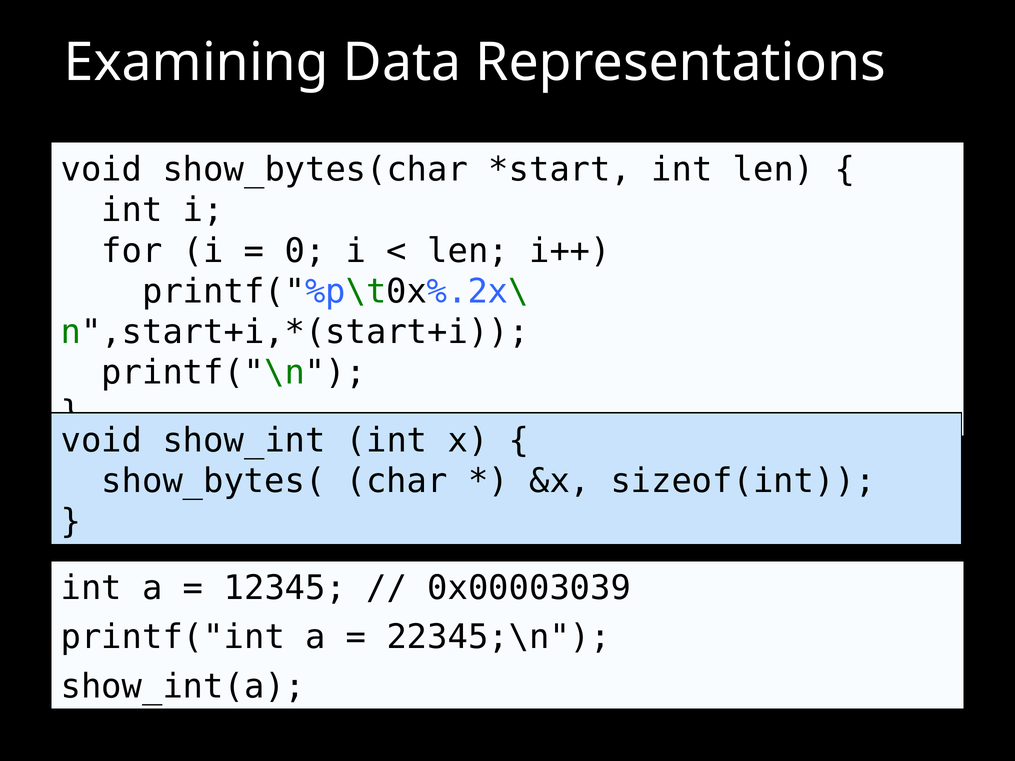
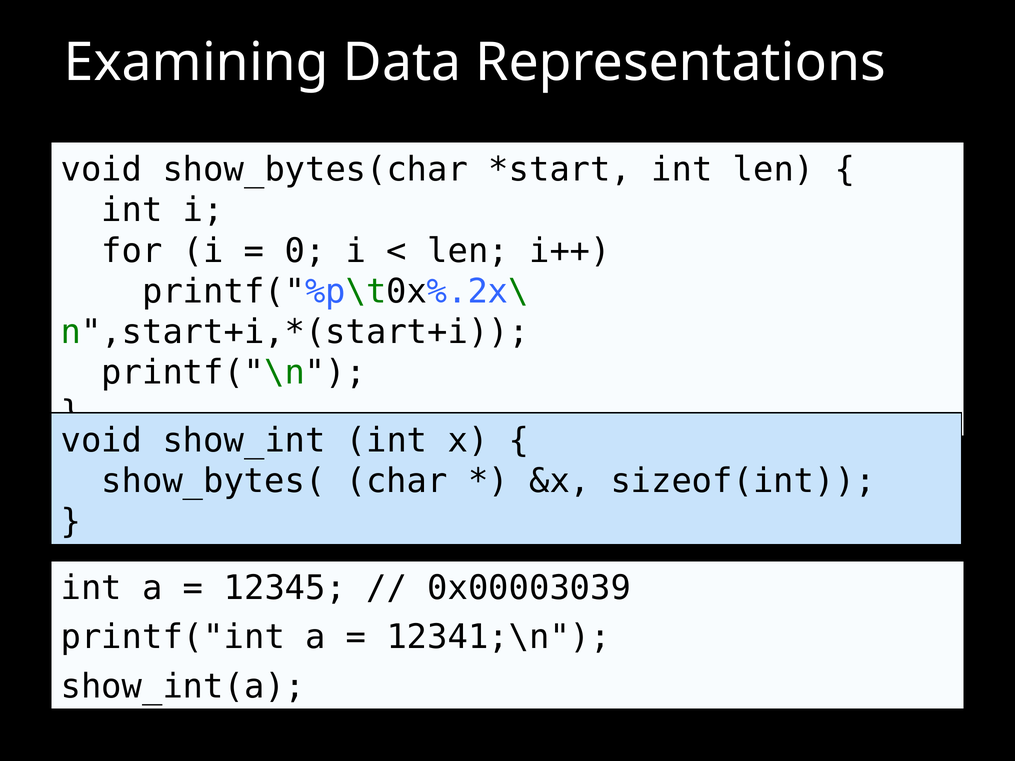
22345;\n: 22345;\n -> 12341;\n (499, 638)
